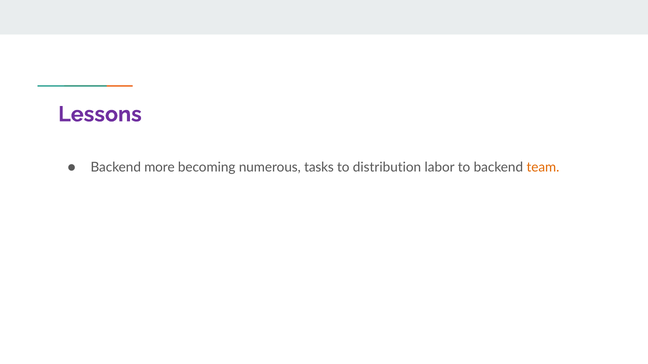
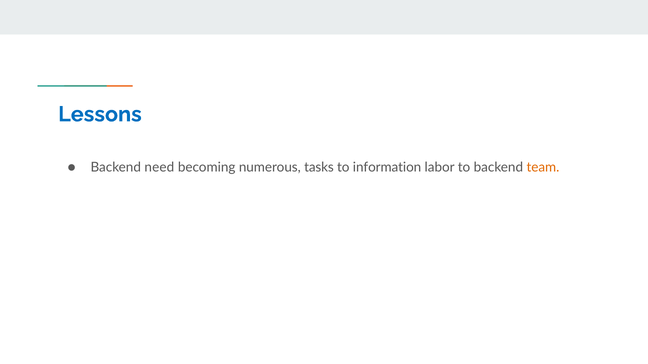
Lessons colour: purple -> blue (100, 114)
more: more -> need (159, 168)
distribution: distribution -> information (387, 168)
